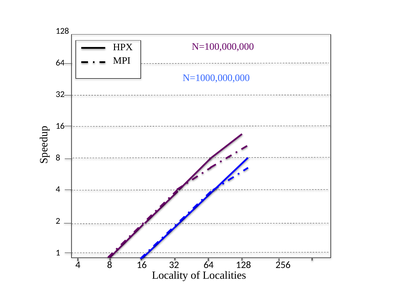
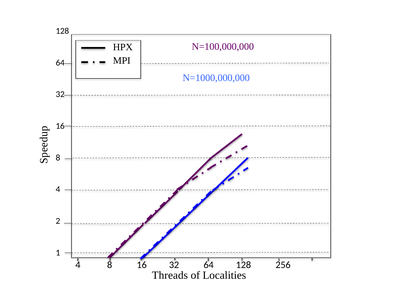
Locality: Locality -> Threads (170, 275)
